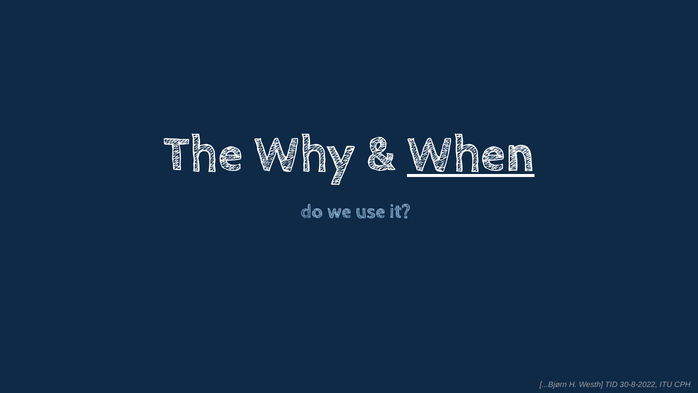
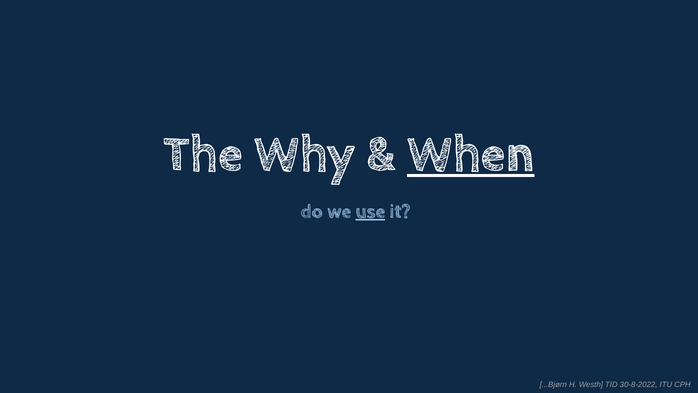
use underline: none -> present (370, 211)
